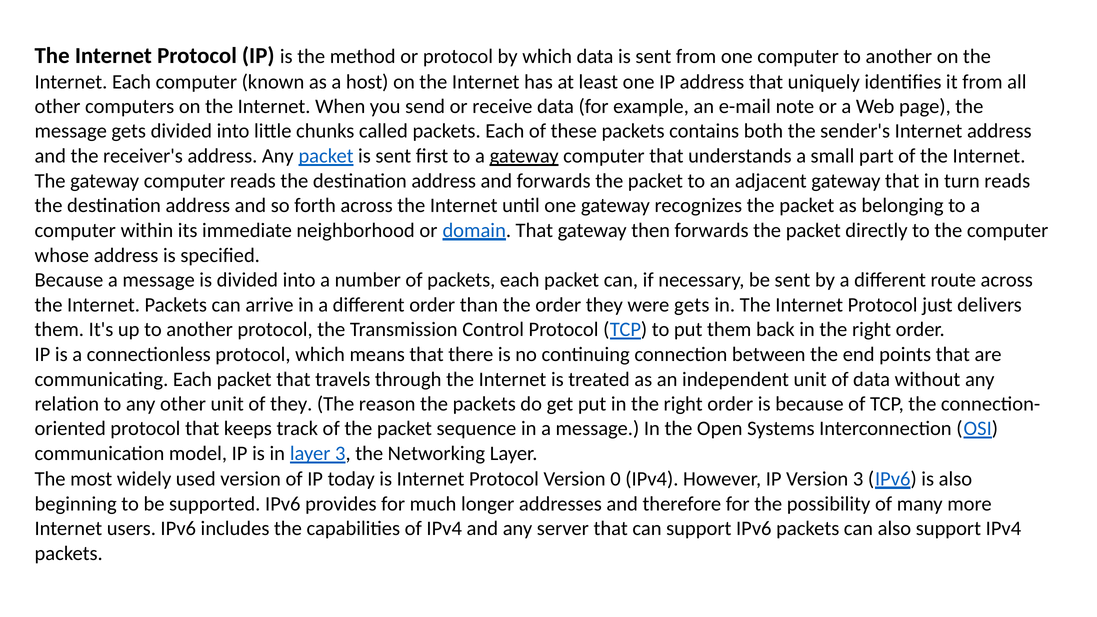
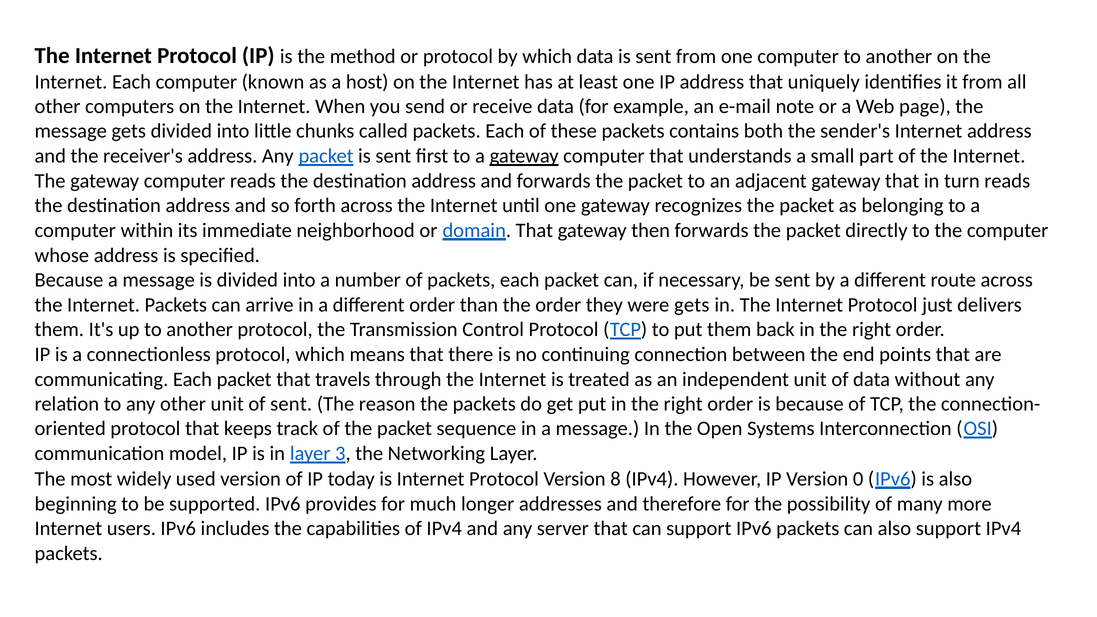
of they: they -> sent (291, 404)
0: 0 -> 8 (615, 479)
Version 3: 3 -> 0 (858, 479)
